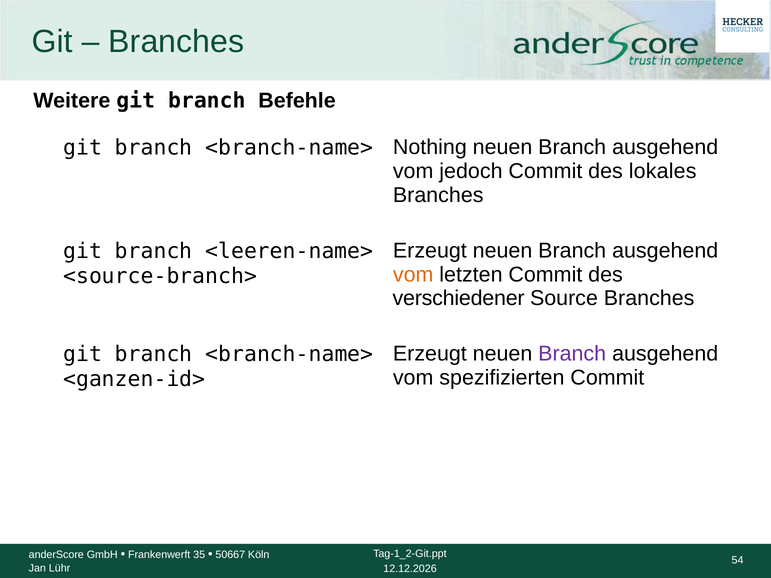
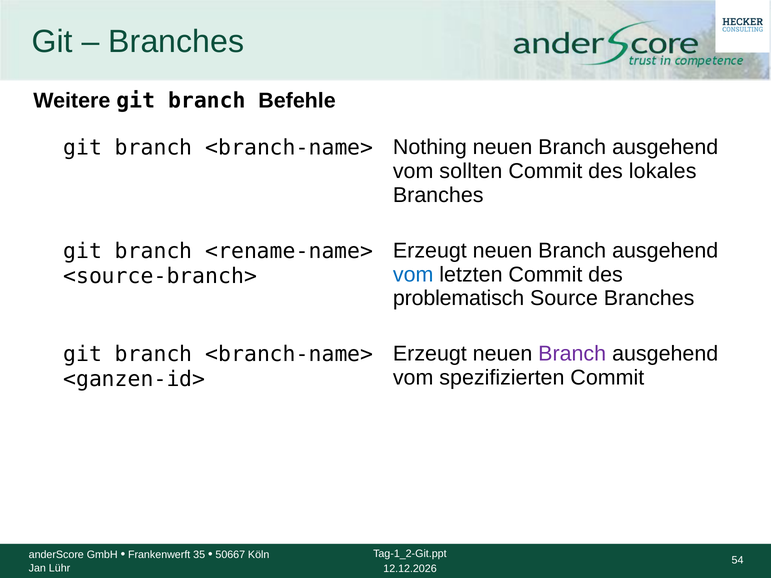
jedoch: jedoch -> sollten (471, 171)
<leeren-name>: <leeren-name> -> <rename-name> (289, 251)
vom colour: orange -> blue (413, 275)
verschiedener: verschiedener -> problematisch (459, 299)
